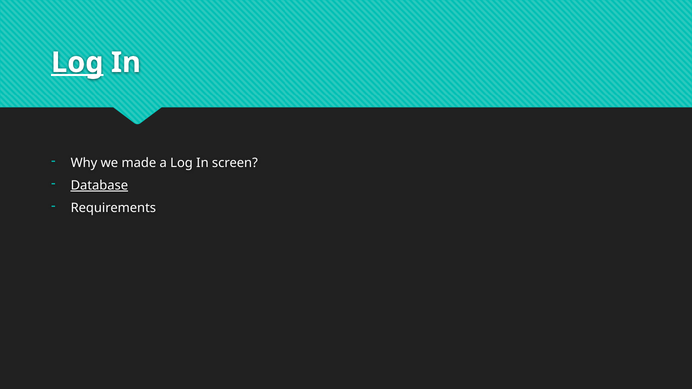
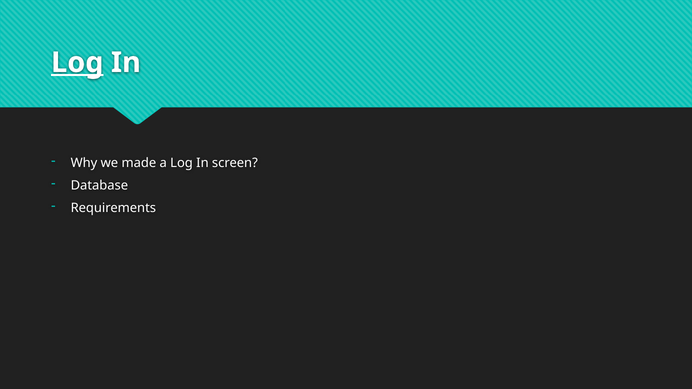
Database underline: present -> none (99, 186)
